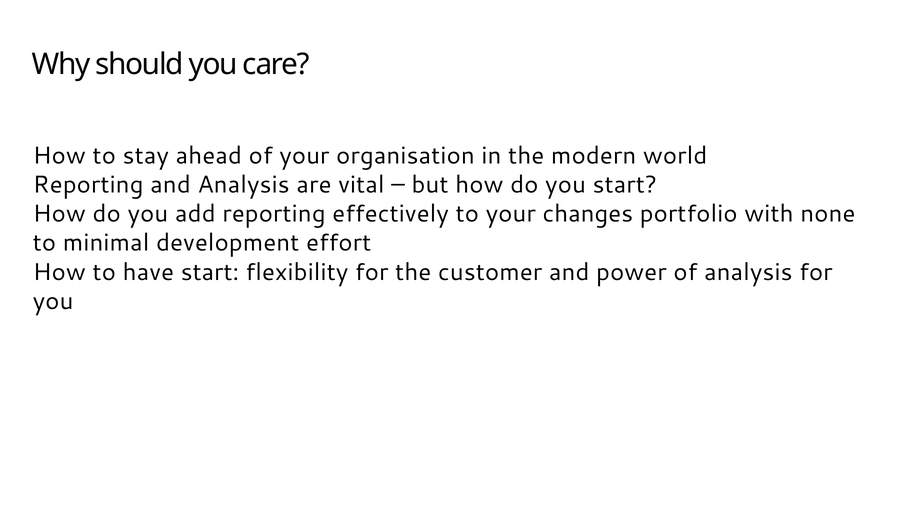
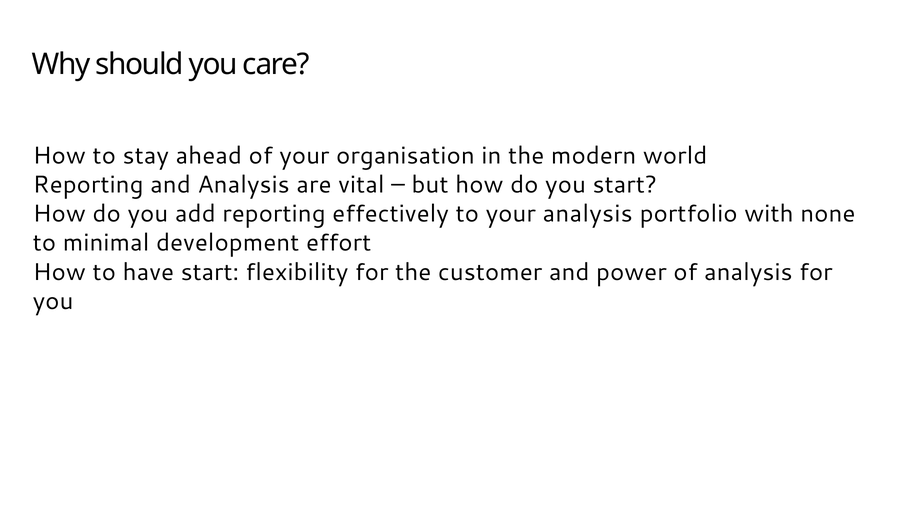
your changes: changes -> analysis (588, 214)
